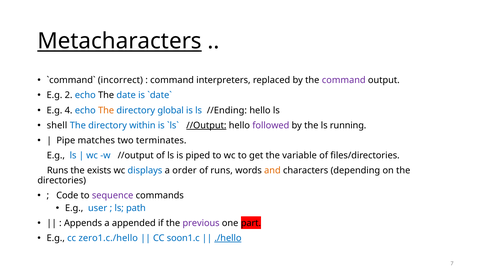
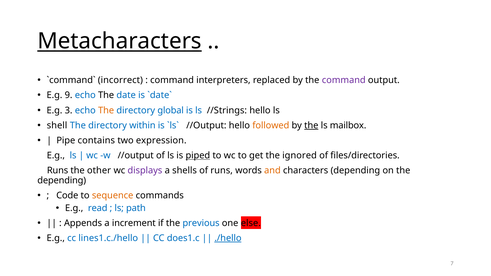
2: 2 -> 9 (69, 95)
4: 4 -> 3 (69, 110)
//Ending: //Ending -> //Strings (227, 110)
//Output underline: present -> none (206, 125)
followed colour: purple -> orange (271, 125)
the underline: none -> present (311, 125)
running: running -> mailbox (348, 125)
matches: matches -> contains (96, 141)
terminates: terminates -> expression (161, 141)
piped underline: none -> present (198, 156)
variable: variable -> ignored (300, 156)
exists: exists -> other (99, 171)
displays colour: blue -> purple (145, 171)
order: order -> shells (185, 171)
directories: directories -> depending (62, 181)
sequence colour: purple -> orange (113, 196)
user: user -> read (98, 208)
appended: appended -> increment (134, 223)
previous colour: purple -> blue (201, 223)
part: part -> else (251, 223)
zero1.c./hello: zero1.c./hello -> lines1.c./hello (108, 238)
soon1.c: soon1.c -> does1.c (183, 238)
